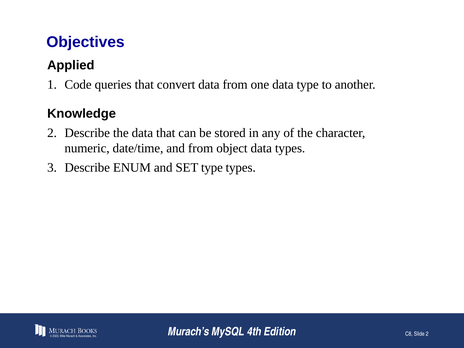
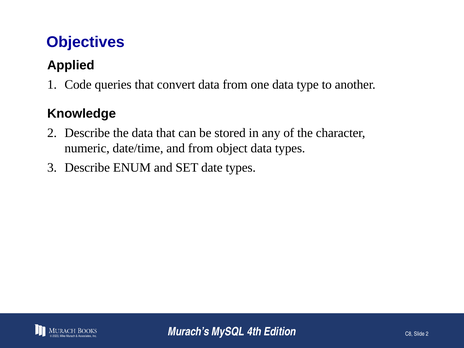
SET type: type -> date (212, 168)
